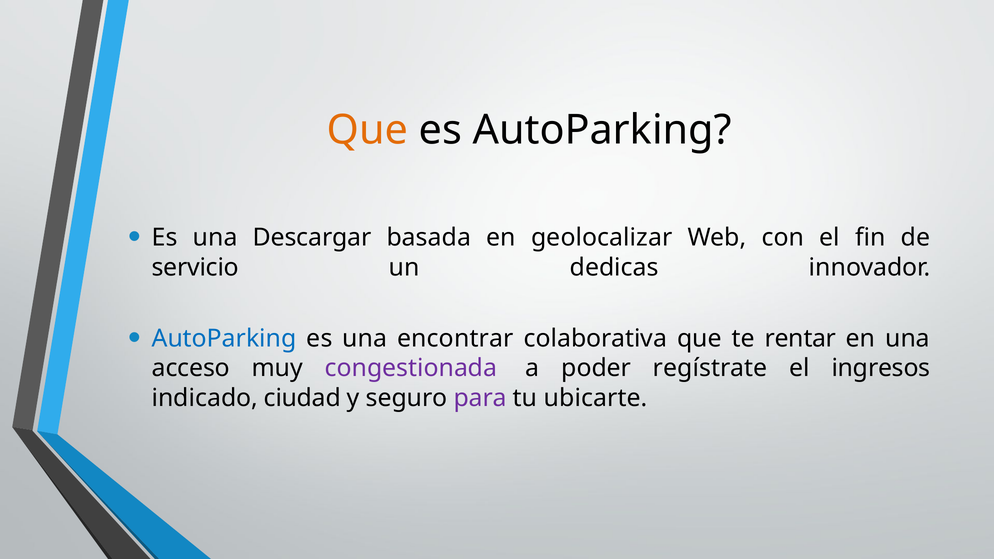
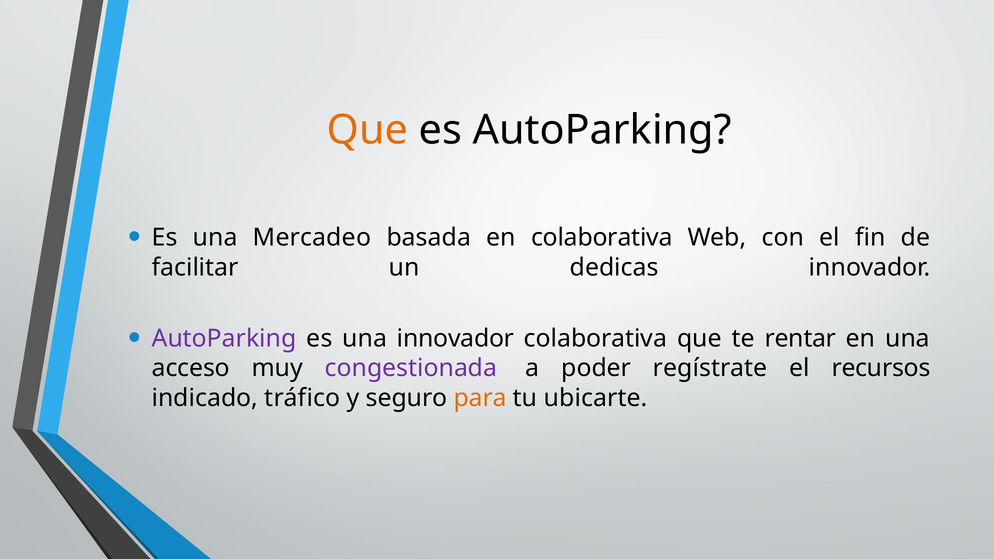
Descargar: Descargar -> Mercadeo (312, 238)
en geolocalizar: geolocalizar -> colaborativa (602, 238)
servicio: servicio -> facilitar (195, 268)
AutoParking colour: blue -> purple (224, 338)
una encontrar: encontrar -> innovador (456, 338)
ingresos: ingresos -> recursos (881, 368)
ciudad: ciudad -> tráfico (302, 398)
para colour: purple -> orange (480, 398)
